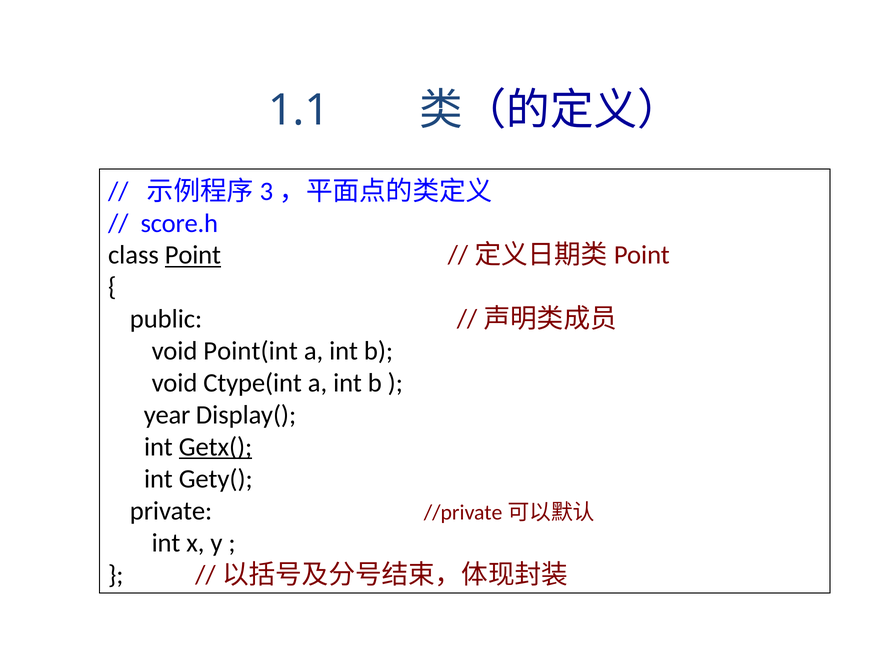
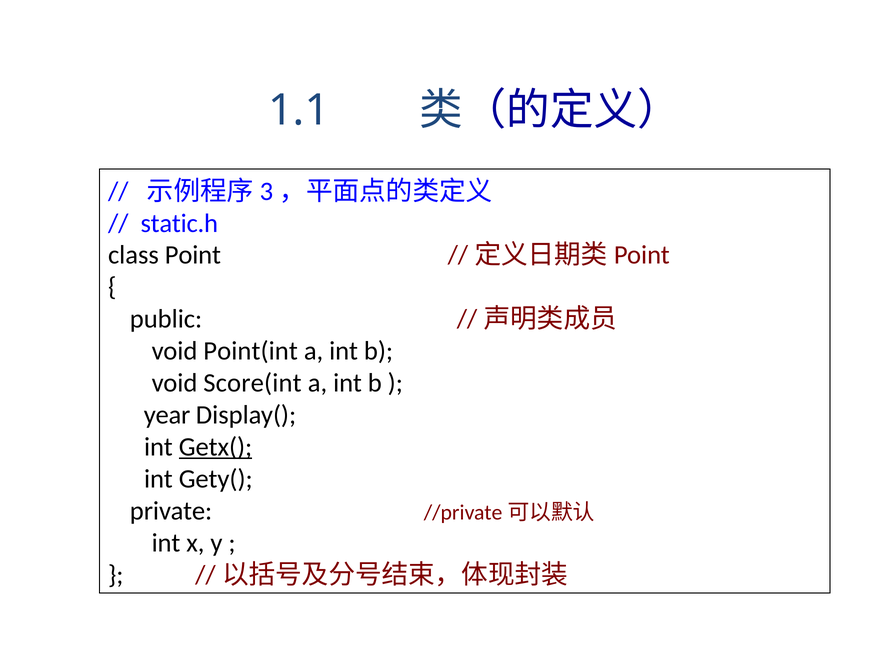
score.h: score.h -> static.h (179, 223)
Point underline: present -> none (193, 255)
Ctype(int: Ctype(int -> Score(int (252, 383)
